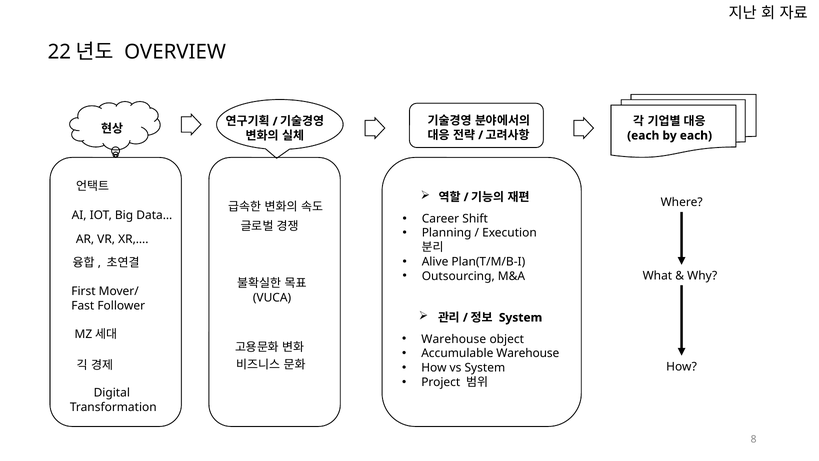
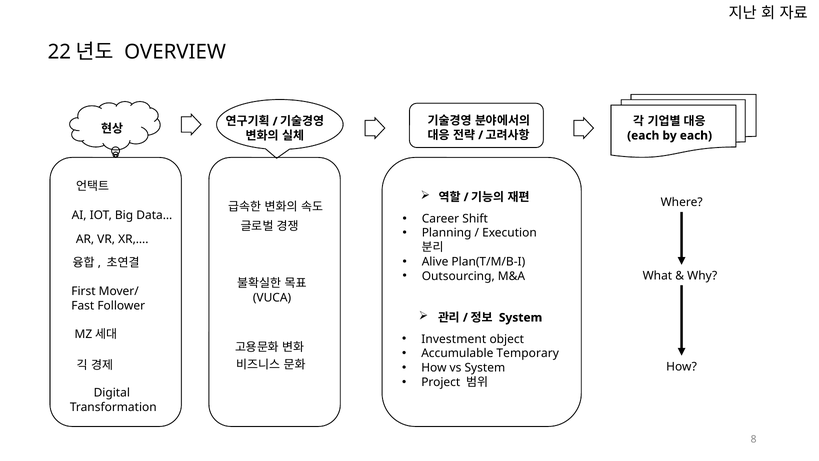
Warehouse: Warehouse -> Investment (454, 339)
Accumulable Warehouse: Warehouse -> Temporary (528, 353)
